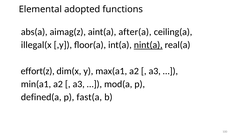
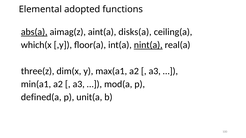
abs(a underline: none -> present (34, 32)
after(a: after(a -> disks(a (135, 32)
illegal(x: illegal(x -> which(x (36, 45)
effort(z: effort(z -> three(z (38, 71)
fast(a: fast(a -> unit(a (89, 97)
